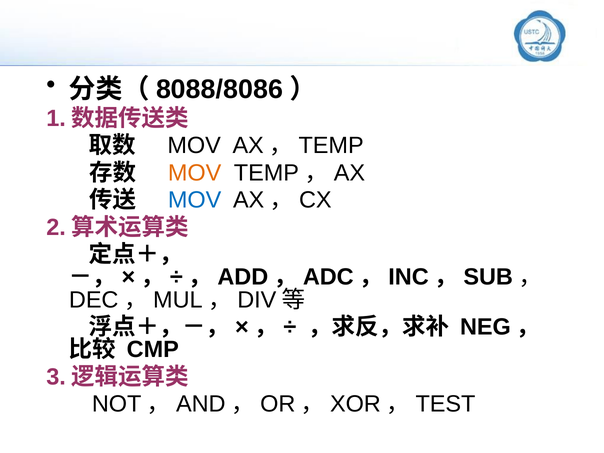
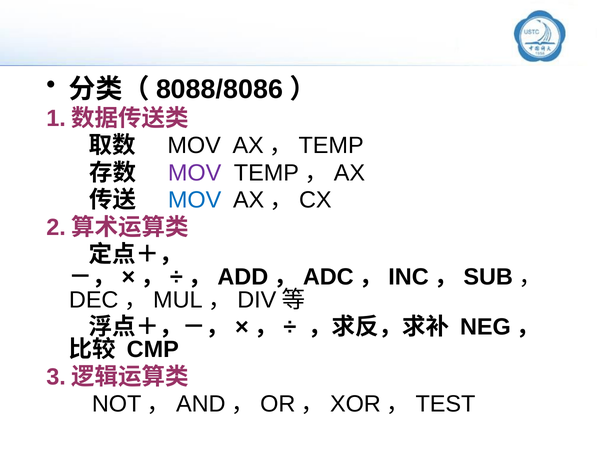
MOV colour: orange -> purple (195, 173)
